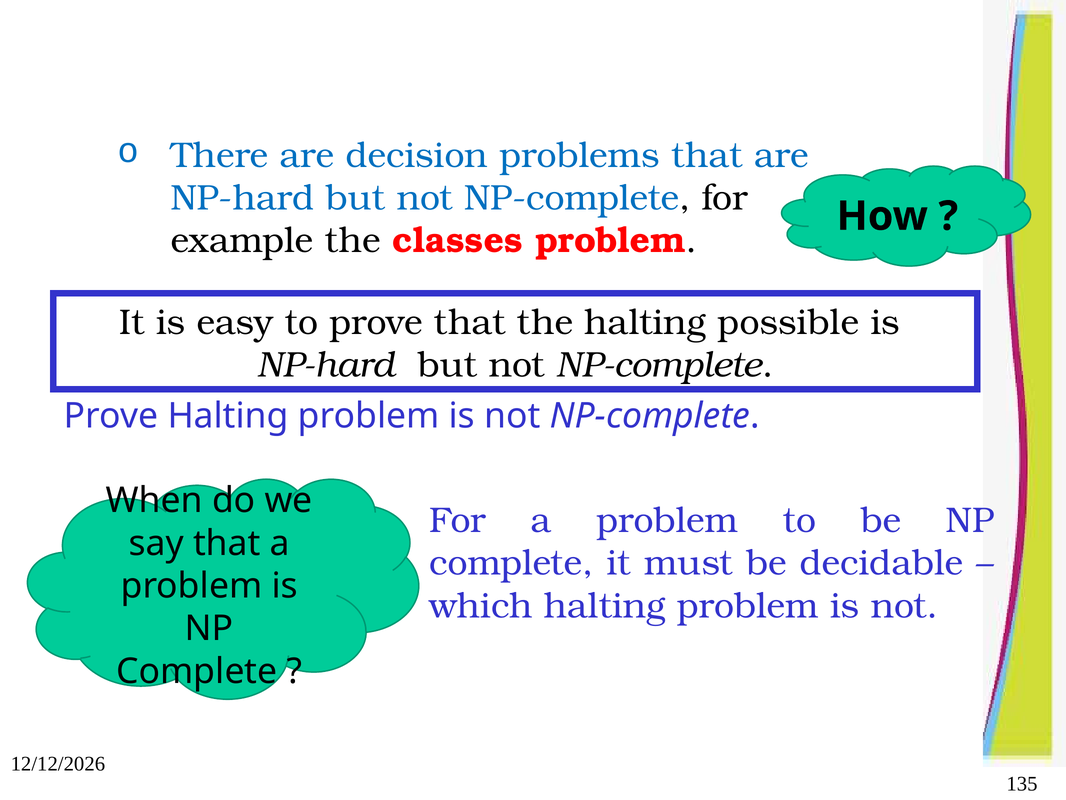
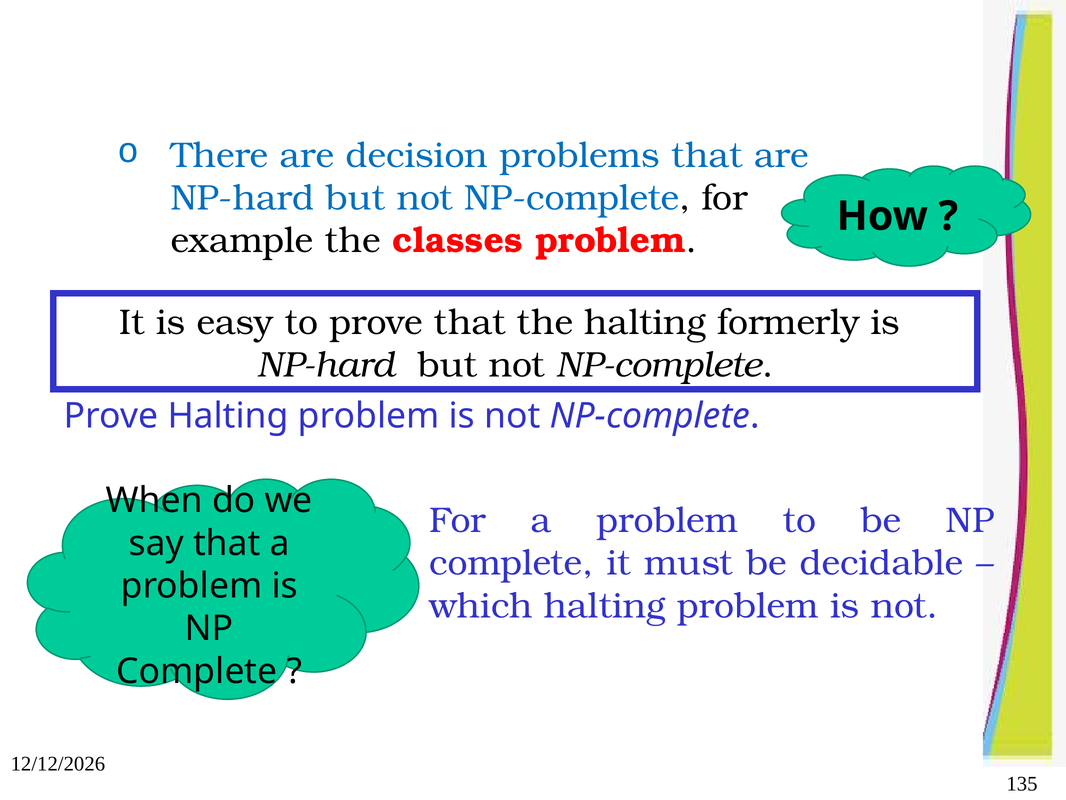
possible: possible -> formerly (789, 322)
